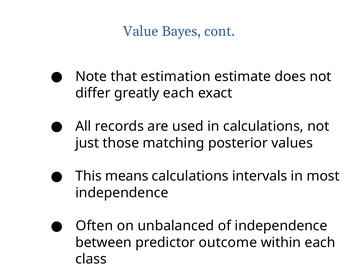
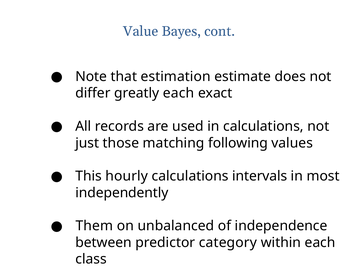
posterior: posterior -> following (238, 143)
means: means -> hourly (127, 176)
independence: independence -> independently (122, 193)
Often: Often -> Them (94, 226)
outcome: outcome -> category (228, 243)
